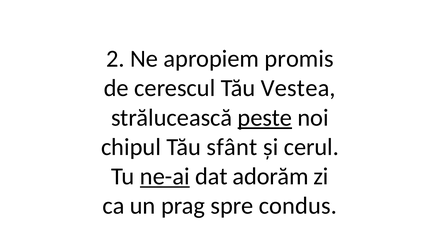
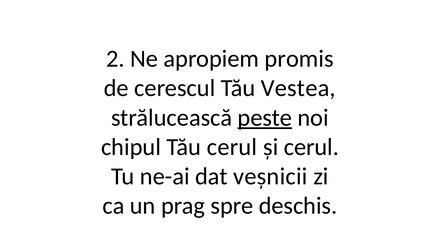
Tău sfânt: sfânt -> cerul (232, 147)
ne-ai underline: present -> none (165, 176)
adorăm: adorăm -> veșnicii (270, 176)
condus: condus -> deschis (298, 205)
